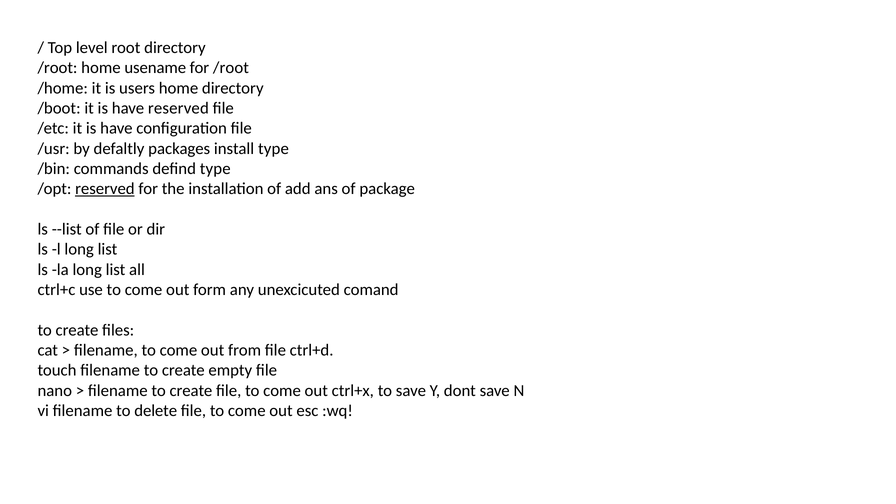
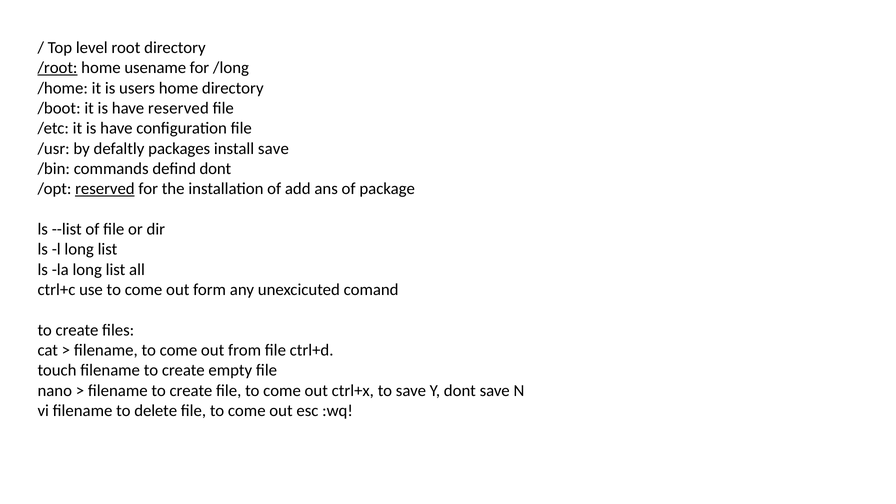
/root underline: none -> present (58, 68)
for /root: /root -> /long (231, 68)
install type: type -> save (273, 149)
defind type: type -> dont (215, 169)
